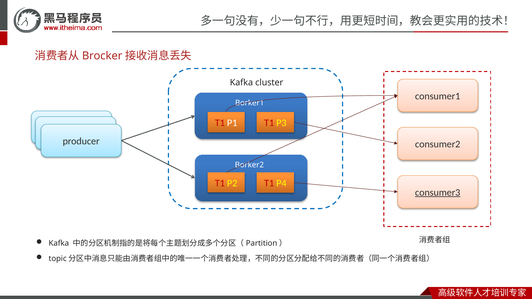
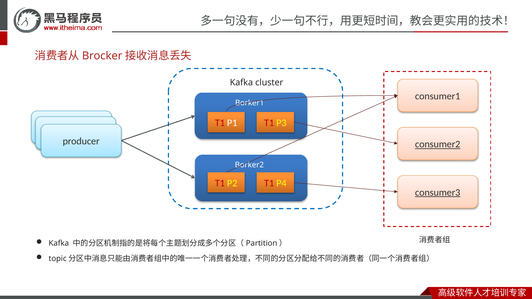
consumer2 underline: none -> present (438, 144)
